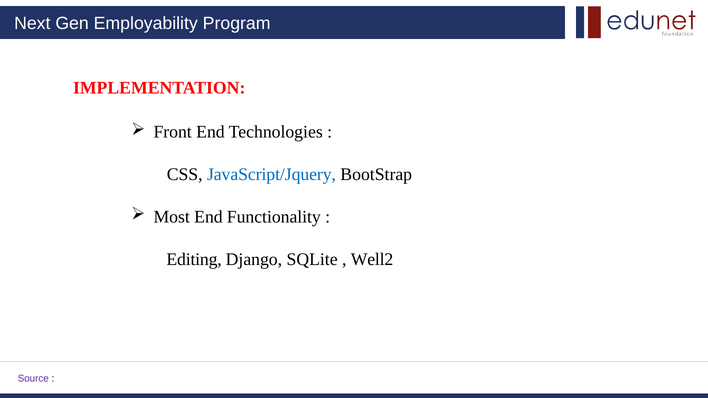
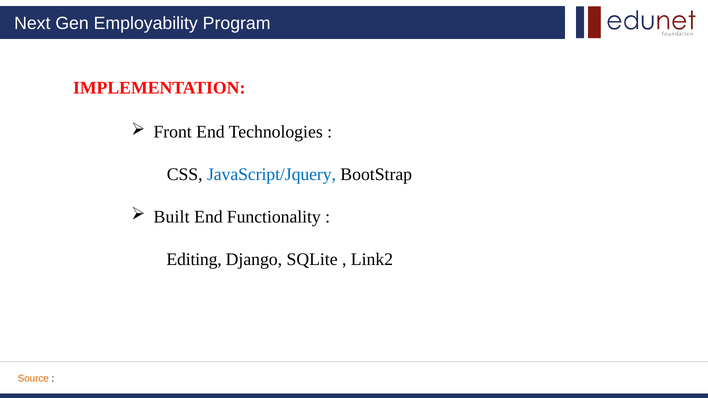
Most: Most -> Built (172, 217)
Well2: Well2 -> Link2 (372, 260)
Source colour: purple -> orange (33, 379)
